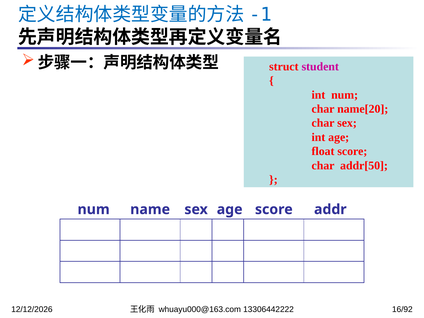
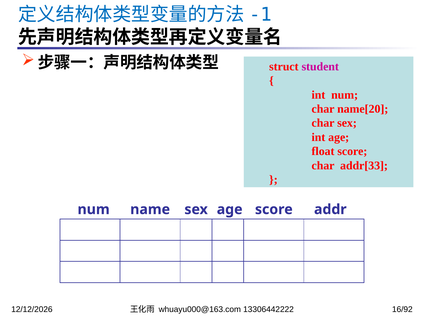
addr[50: addr[50 -> addr[33 (364, 165)
